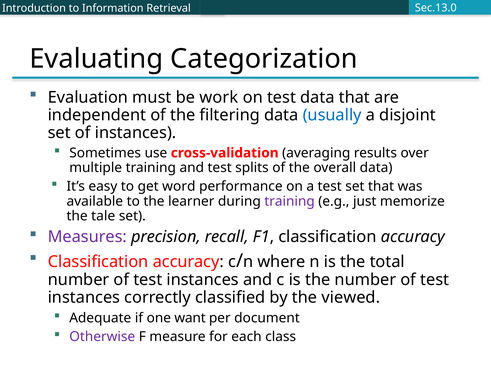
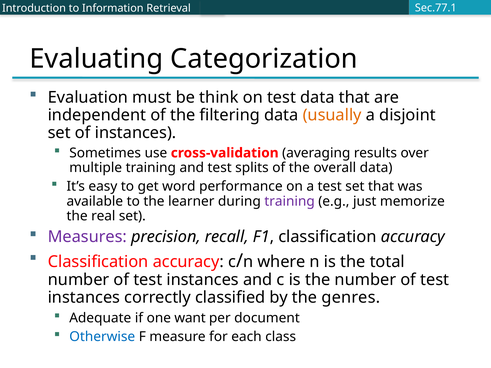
Sec.13.0: Sec.13.0 -> Sec.77.1 (436, 8)
work: work -> think (219, 97)
usually colour: blue -> orange (332, 115)
tale: tale -> real (103, 216)
viewed: viewed -> genres (351, 298)
Otherwise colour: purple -> blue (102, 337)
